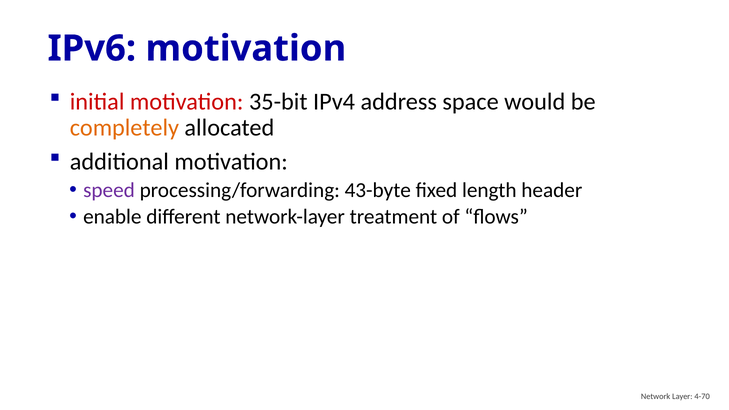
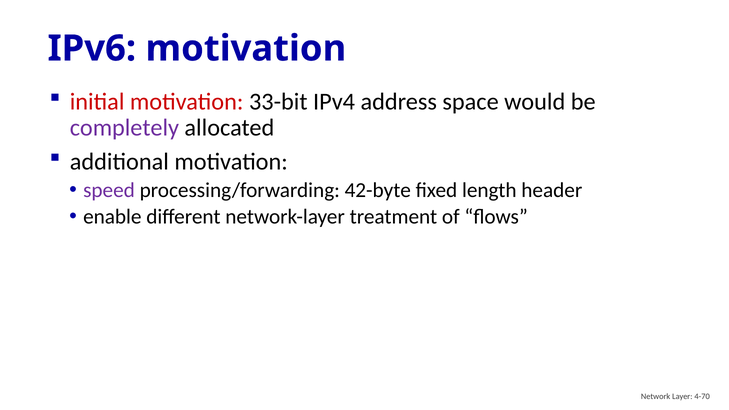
35-bit: 35-bit -> 33-bit (278, 102)
completely colour: orange -> purple (124, 128)
43-byte: 43-byte -> 42-byte (378, 190)
